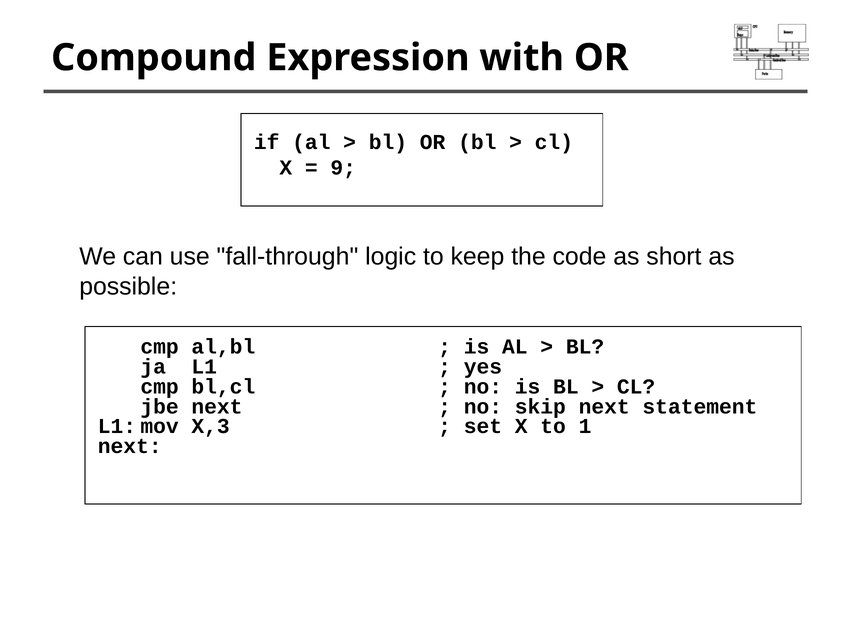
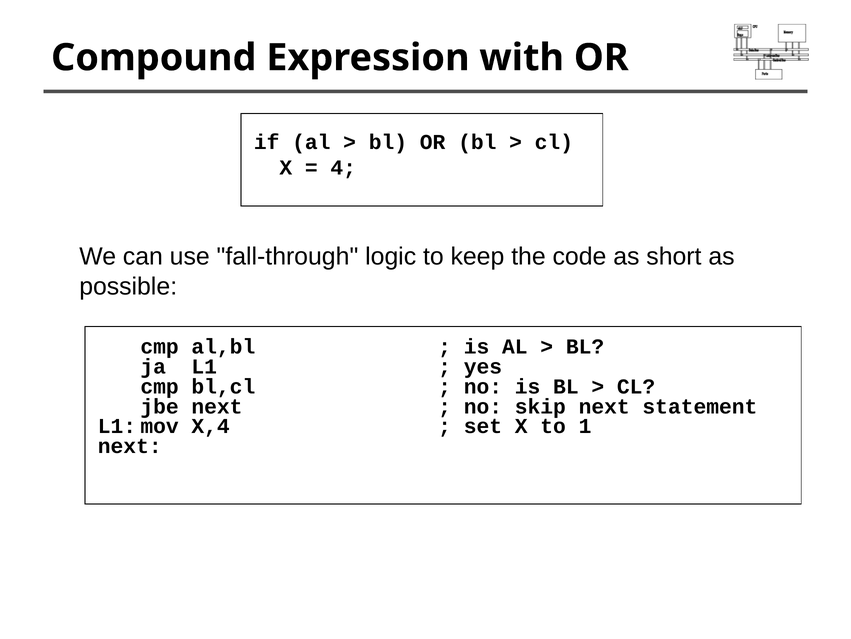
9: 9 -> 4 (343, 168)
X,3: X,3 -> X,4 (211, 426)
